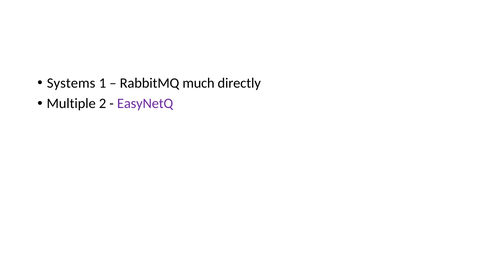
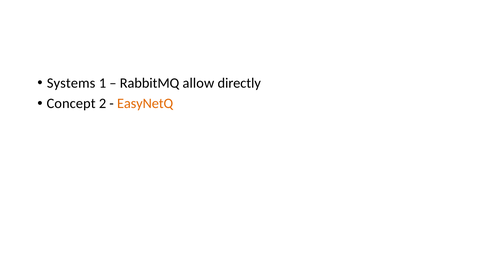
much: much -> allow (198, 83)
Multiple: Multiple -> Concept (71, 104)
EasyNetQ colour: purple -> orange (145, 104)
